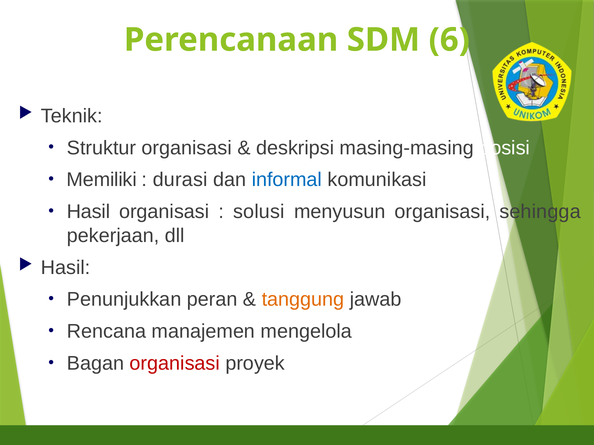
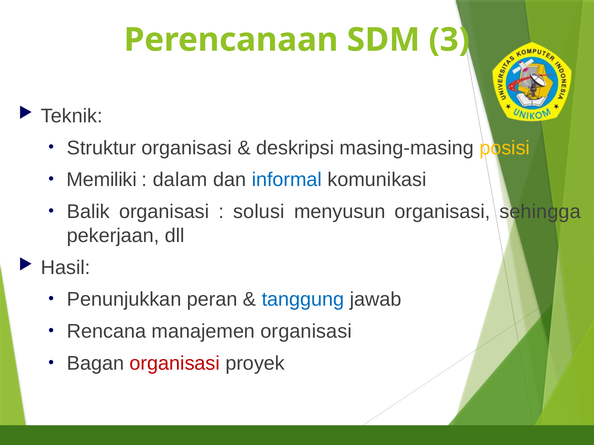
6: 6 -> 3 (449, 40)
posisi colour: white -> yellow (505, 148)
durasi: durasi -> dalam (180, 180)
Hasil: Hasil -> Balik (88, 212)
tanggung colour: orange -> blue (303, 300)
manajemen mengelola: mengelola -> organisasi (306, 332)
